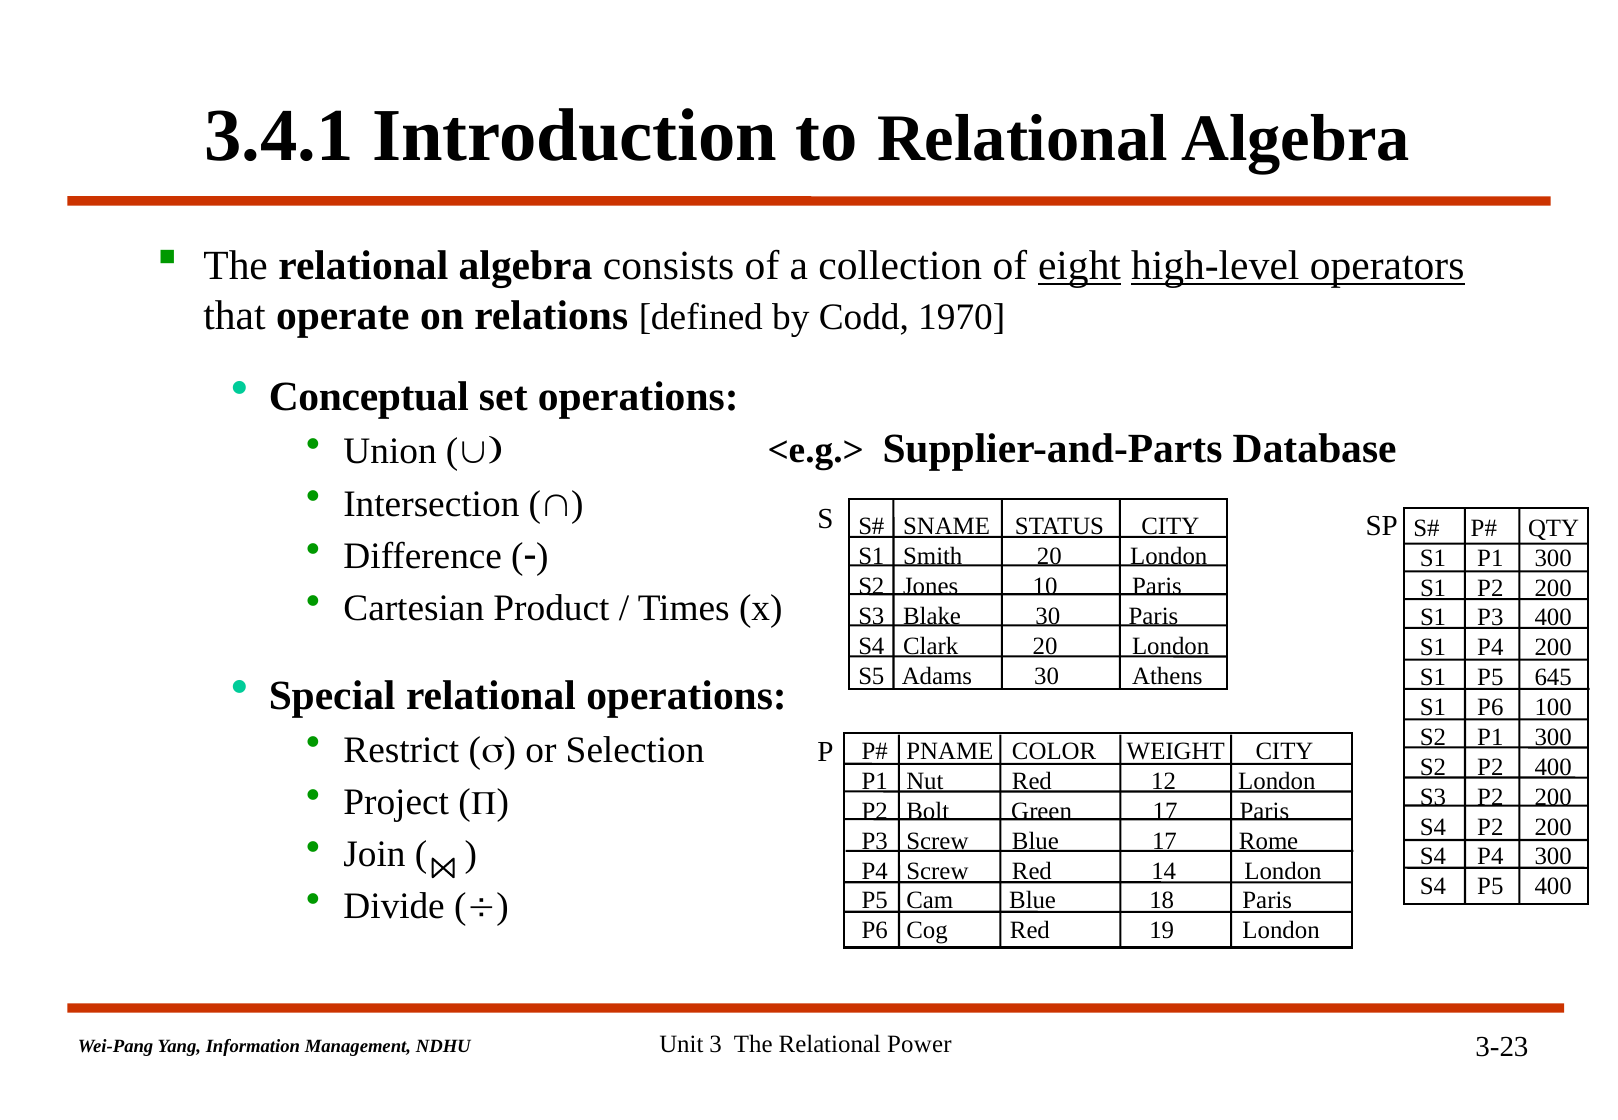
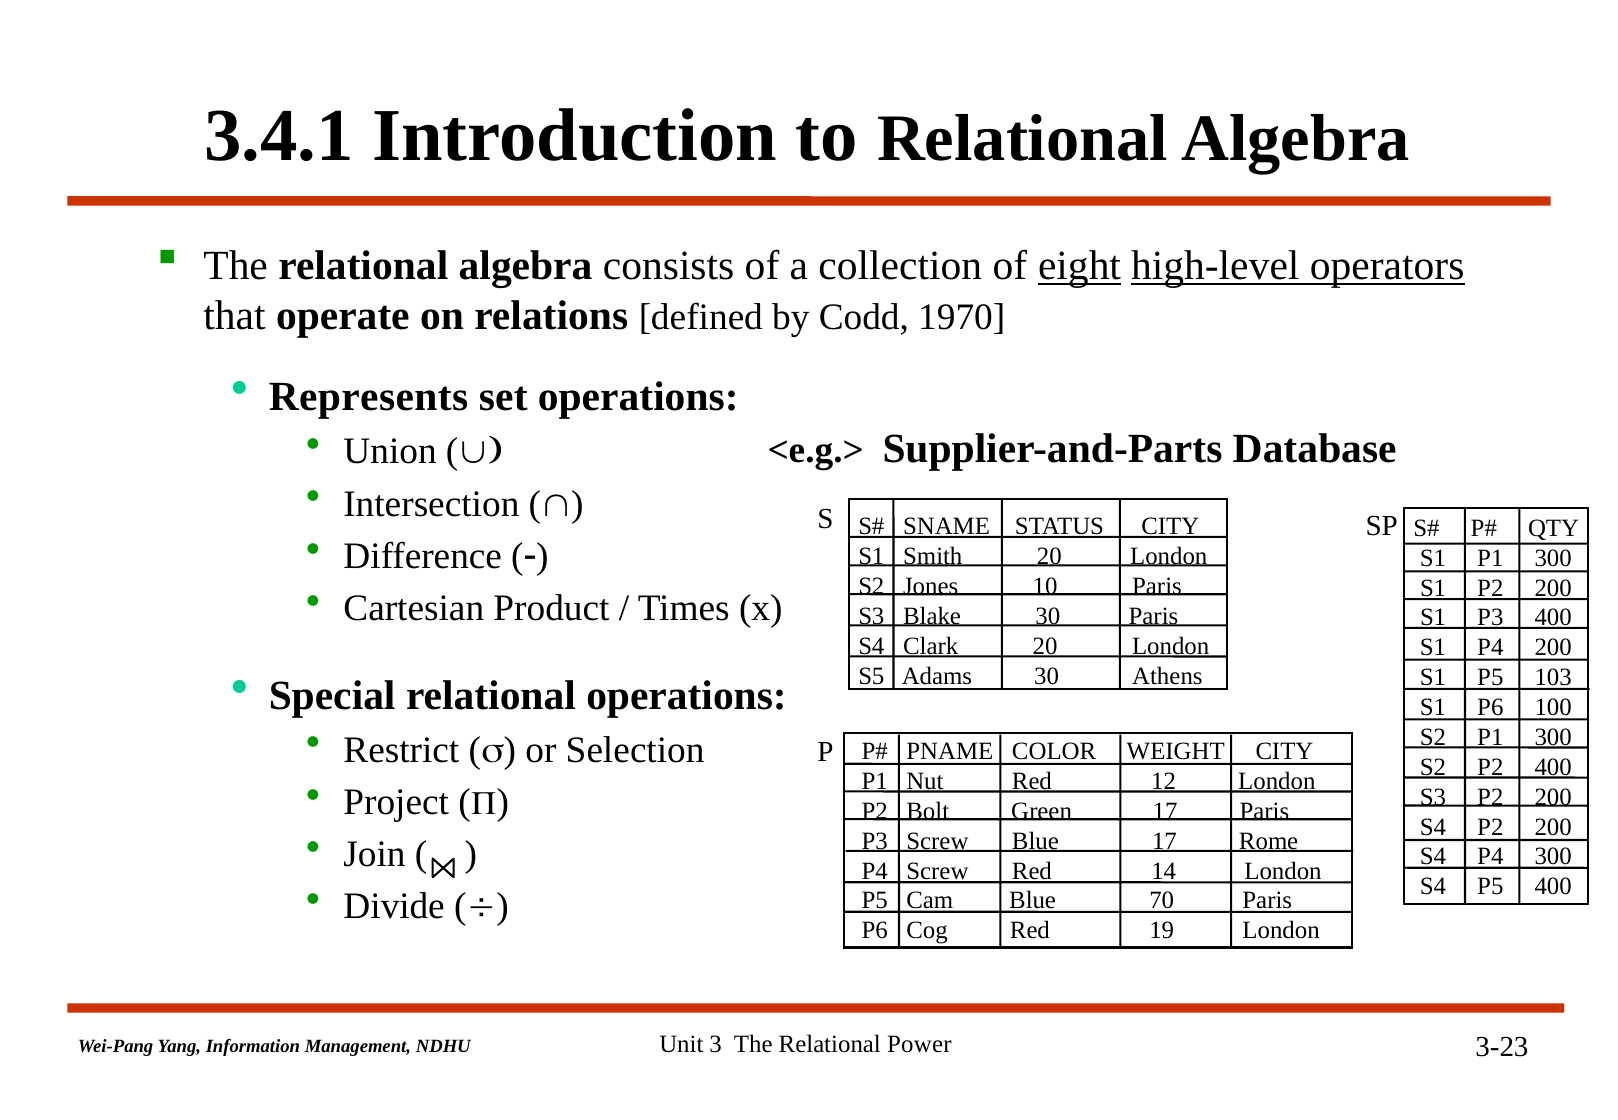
Conceptual: Conceptual -> Represents (368, 397)
645: 645 -> 103 (1553, 678)
18: 18 -> 70 (1162, 901)
